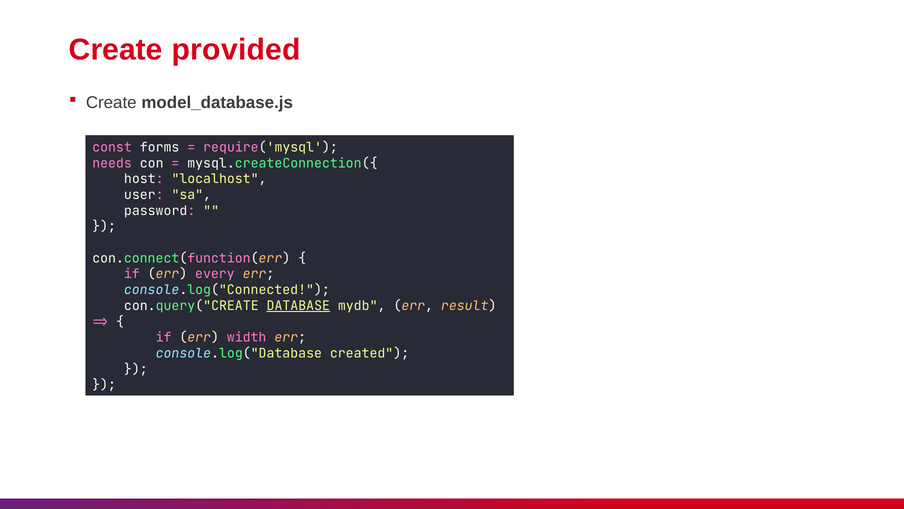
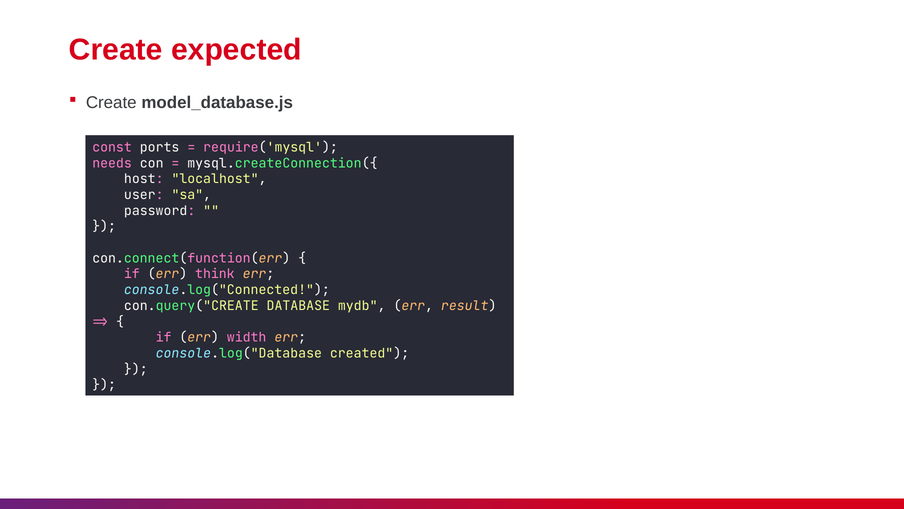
provided: provided -> expected (236, 50)
forms: forms -> ports (160, 147)
every: every -> think (215, 274)
DATABASE underline: present -> none (298, 305)
